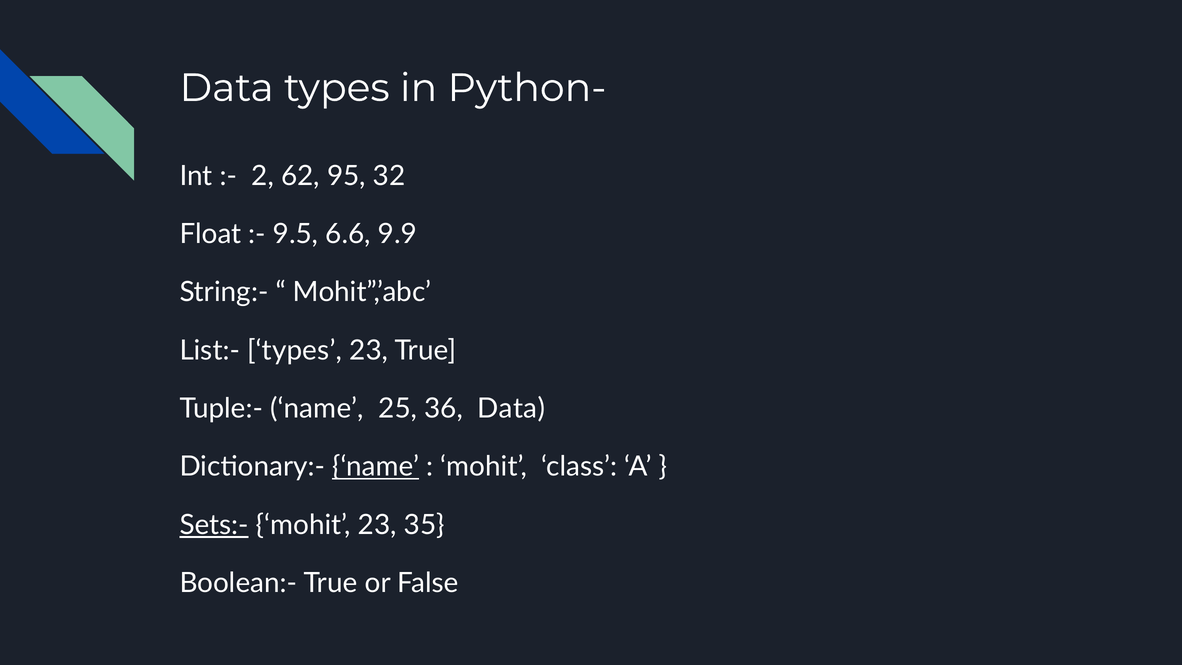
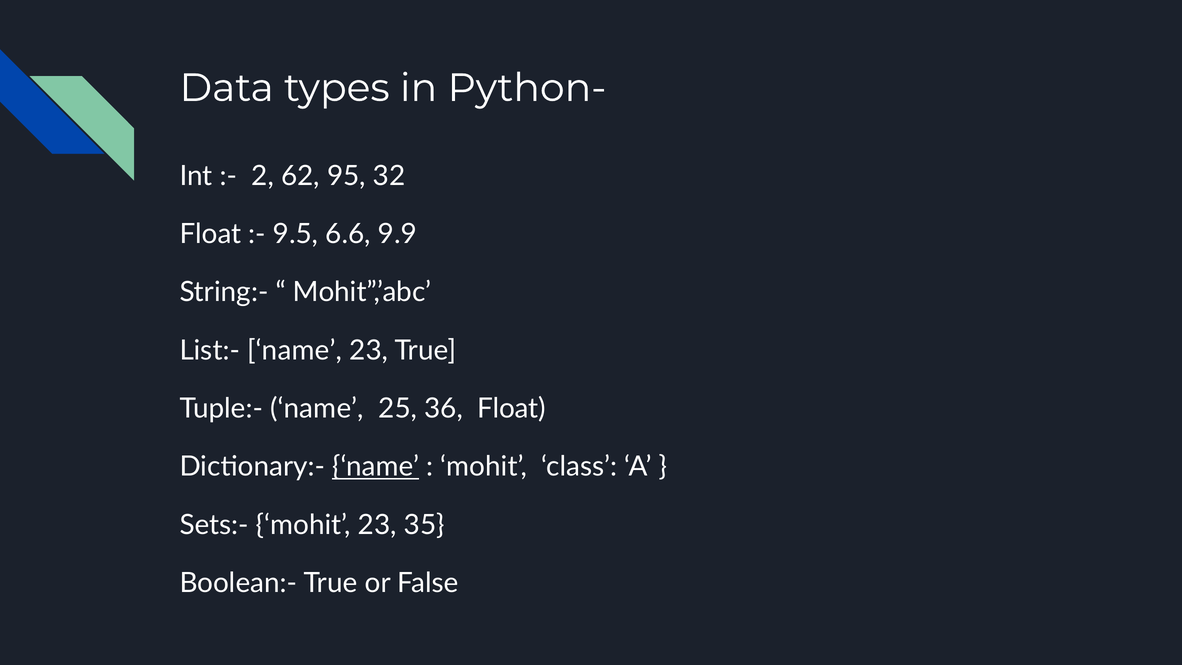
List:- types: types -> name (295, 350)
36 Data: Data -> Float (512, 408)
Sets:- underline: present -> none (214, 525)
